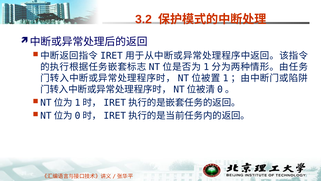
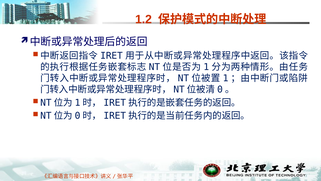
3.2: 3.2 -> 1.2 (144, 19)
